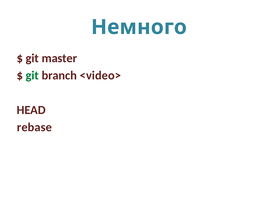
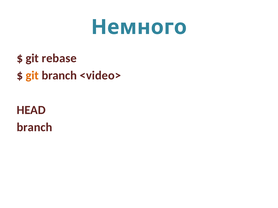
master: master -> rebase (59, 58)
git colour: green -> orange (32, 76)
rebase: rebase -> branch (35, 128)
